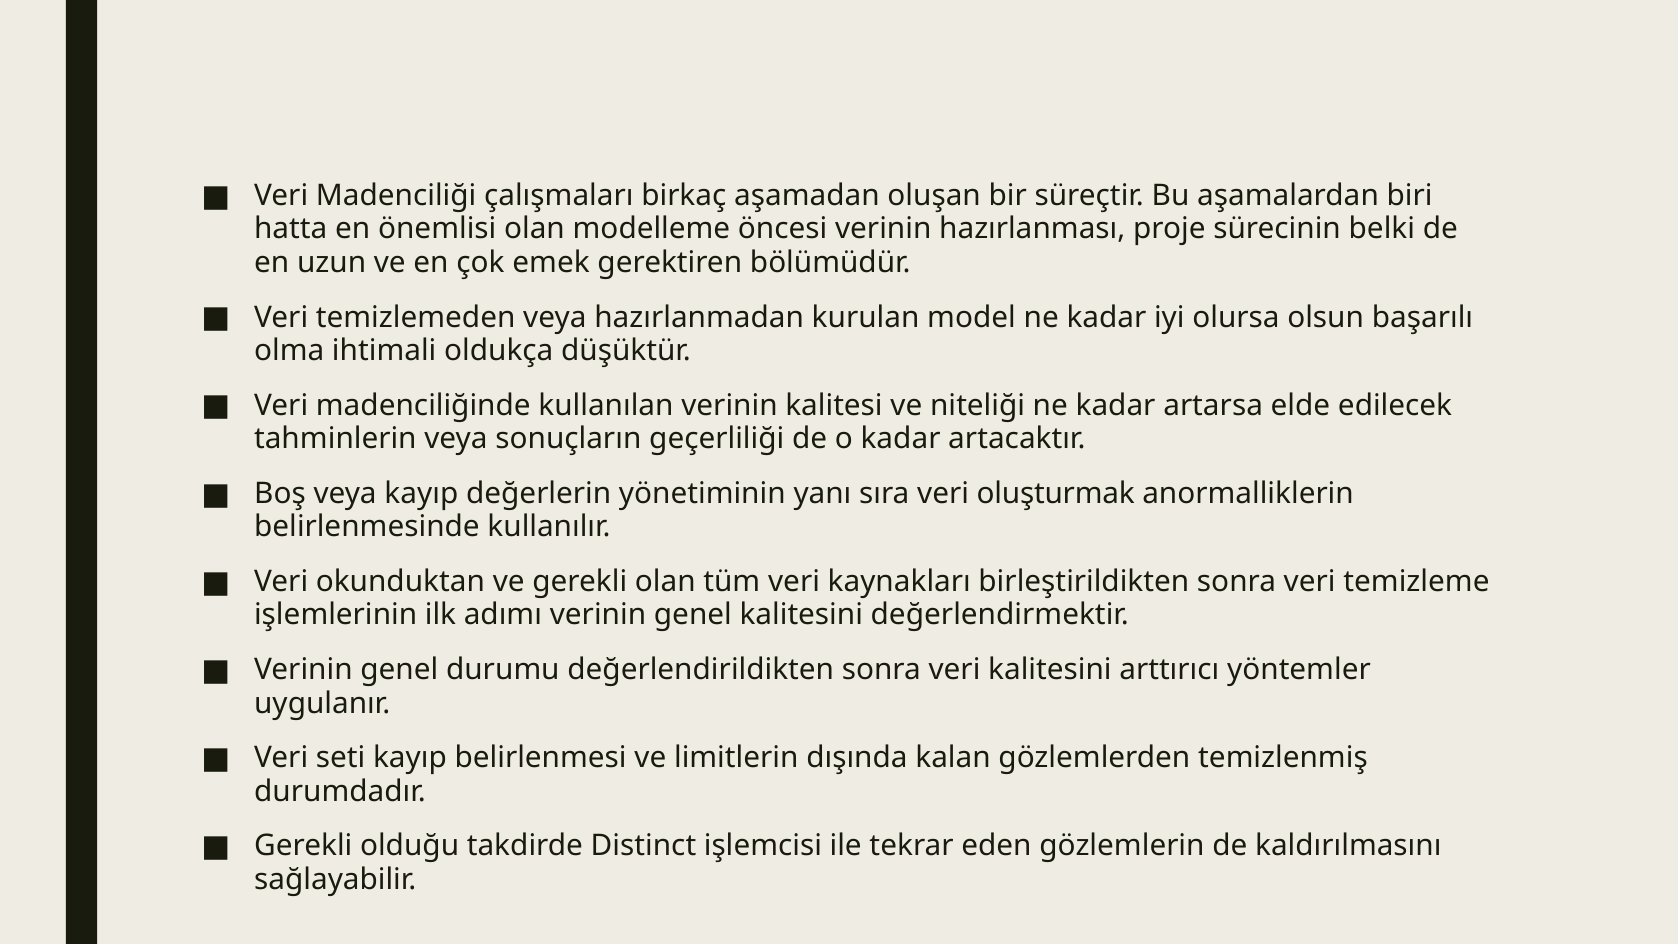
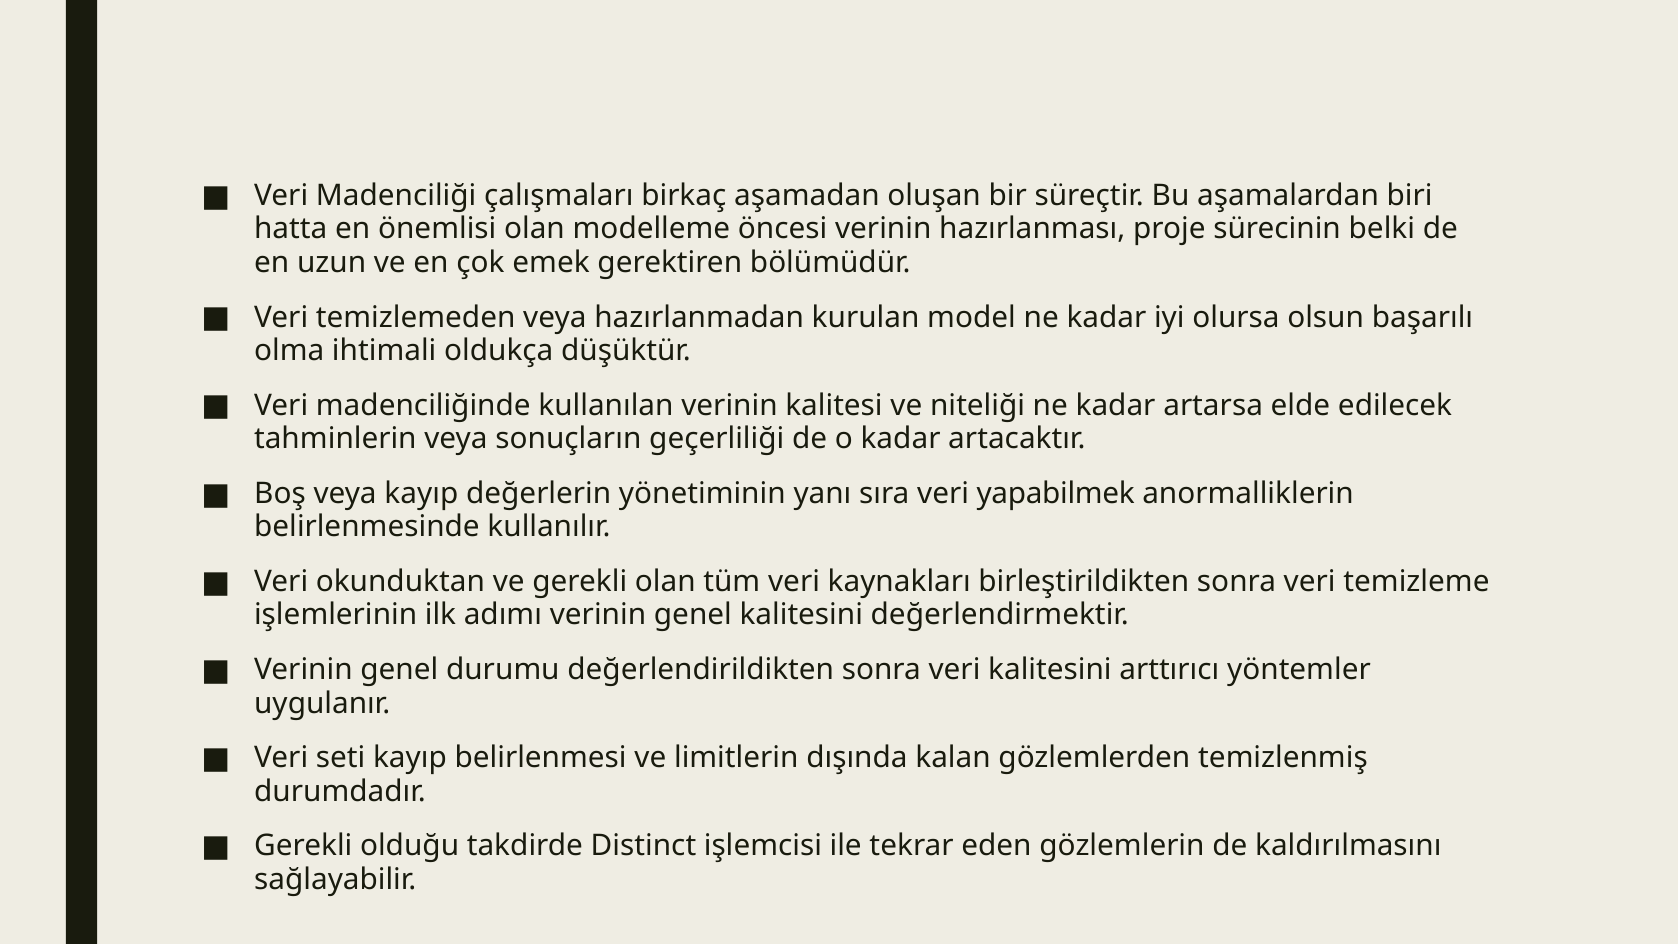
oluşturmak: oluşturmak -> yapabilmek (1056, 493)
